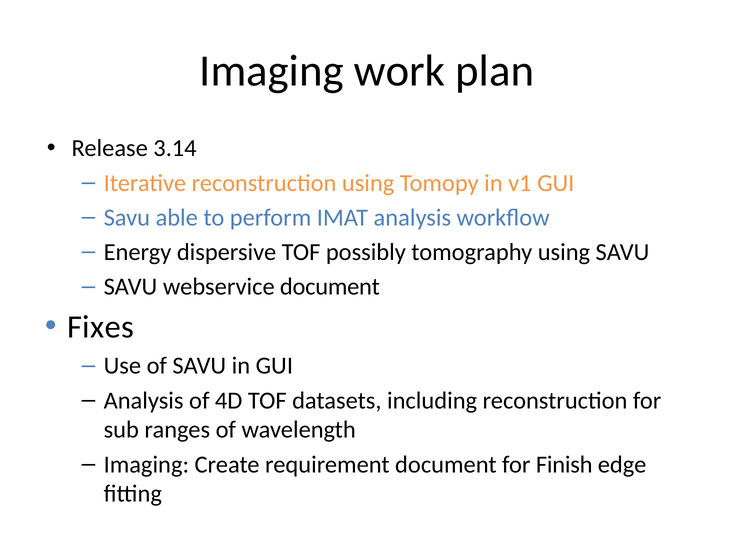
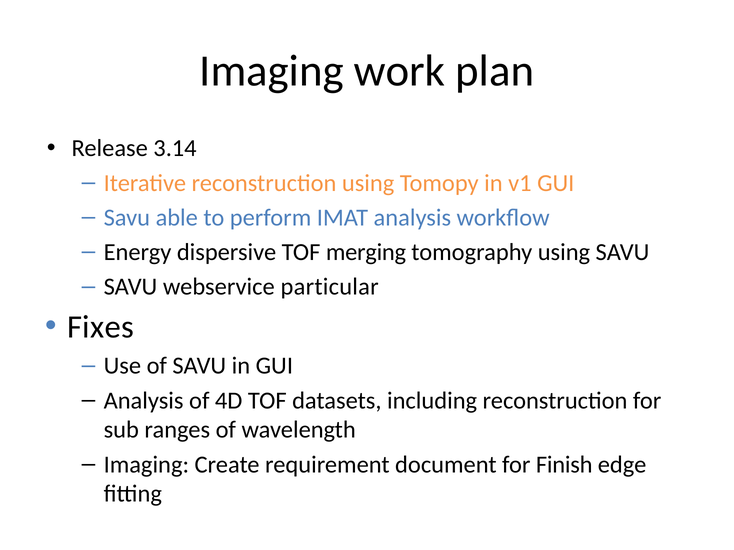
possibly: possibly -> merging (366, 252)
webservice document: document -> particular (330, 287)
